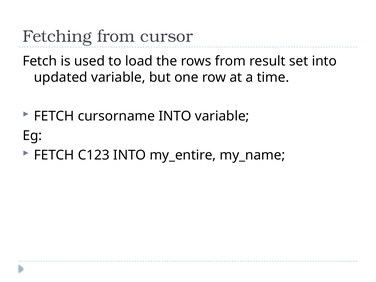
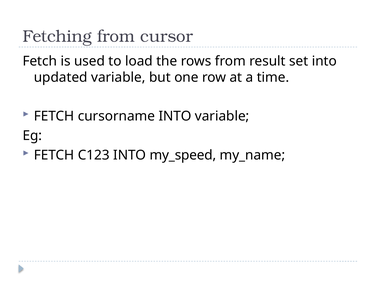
my_entire: my_entire -> my_speed (183, 155)
